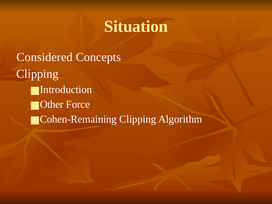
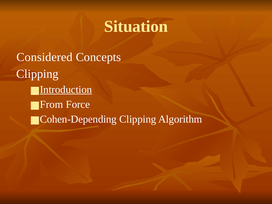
Introduction underline: none -> present (66, 90)
Other: Other -> From (52, 104)
Cohen-Remaining: Cohen-Remaining -> Cohen-Depending (78, 119)
